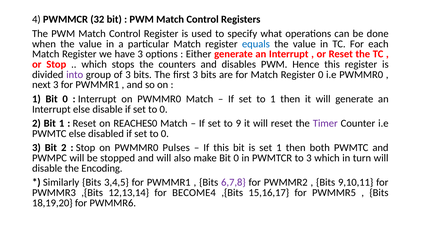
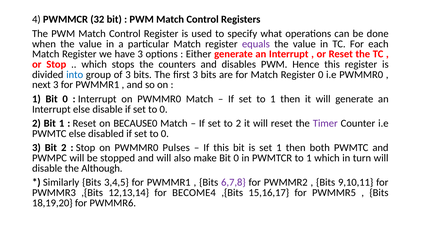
equals colour: blue -> purple (256, 44)
into colour: purple -> blue (75, 75)
REACHES0: REACHES0 -> BECAUSE0 (135, 123)
to 9: 9 -> 2 (238, 123)
PWMTCR to 3: 3 -> 1 (309, 158)
Encoding: Encoding -> Although (102, 168)
